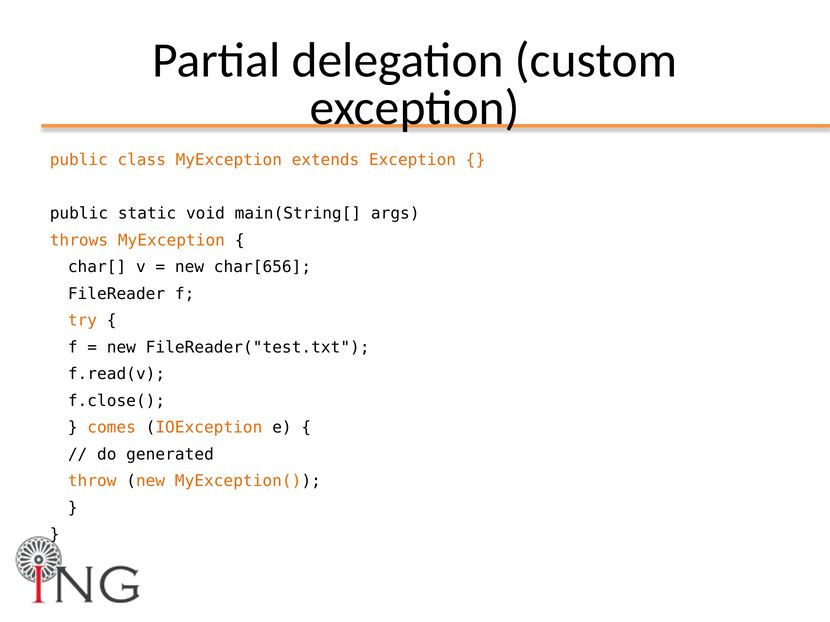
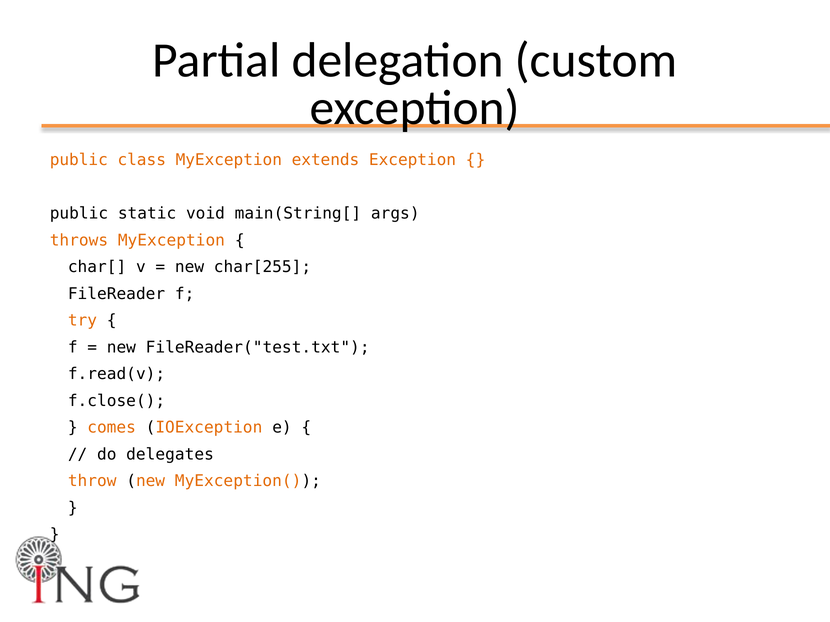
char[656: char[656 -> char[255 (263, 267)
generated: generated -> delegates (170, 455)
